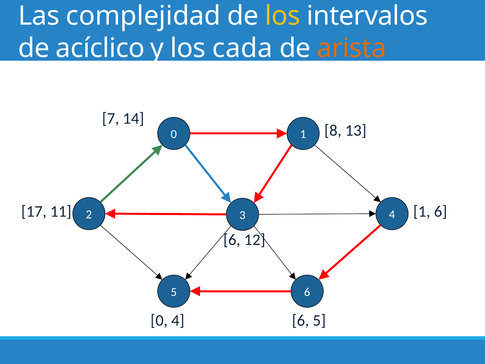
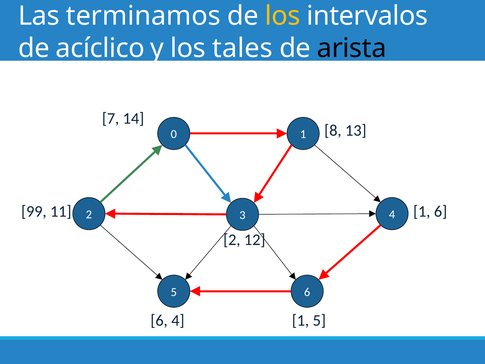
complejidad: complejidad -> terminamos (143, 16)
cada: cada -> tales (242, 48)
arista colour: orange -> black (352, 48)
17: 17 -> 99 (34, 211)
6: 6 -> 2 (232, 240)
0: 0 -> 6 (159, 320)
6: 6 -> 1 (301, 320)
